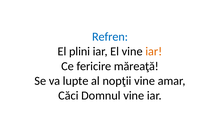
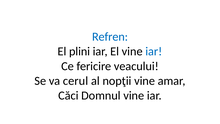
iar colour: orange -> blue (154, 51)
măreaţă: măreaţă -> veacului (136, 66)
lupte: lupte -> cerul (76, 81)
